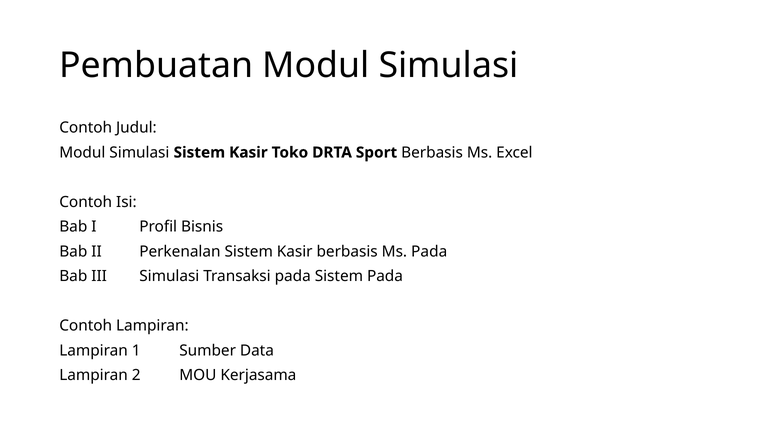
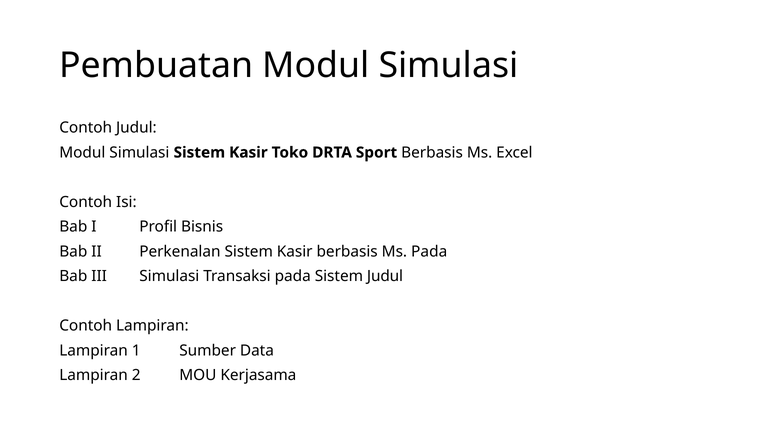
Sistem Pada: Pada -> Judul (385, 276)
